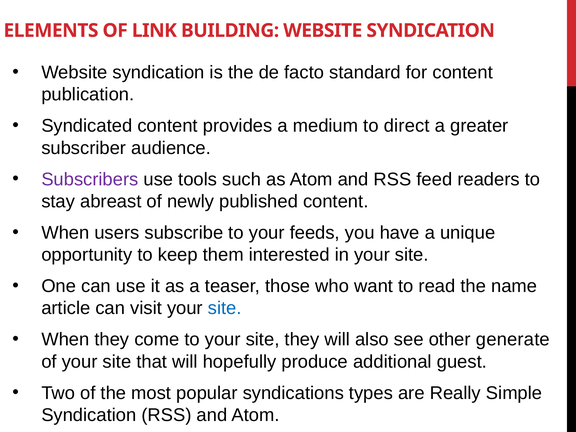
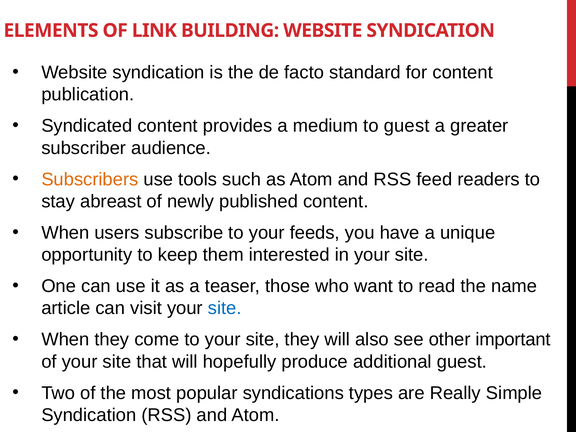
to direct: direct -> guest (407, 126)
Subscribers colour: purple -> orange (90, 179)
generate: generate -> important (513, 340)
